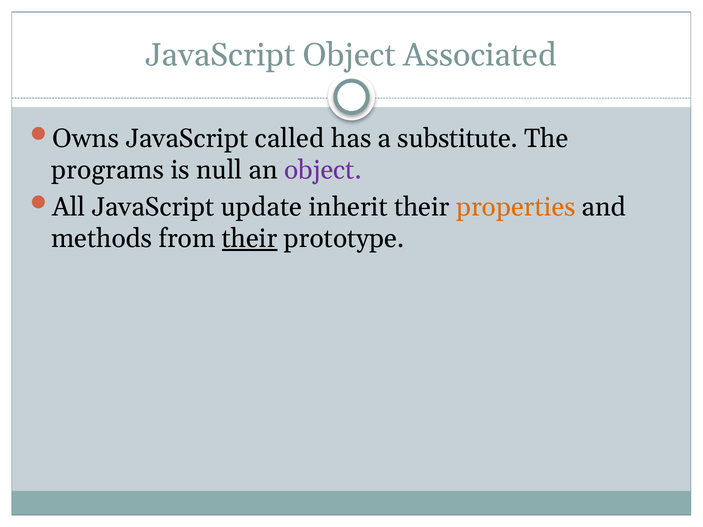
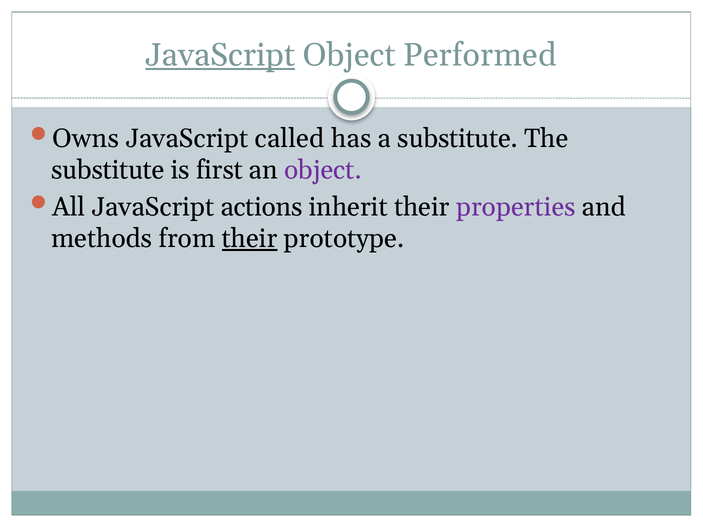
JavaScript underline: none -> present (220, 55)
Associated: Associated -> Performed (480, 55)
programs: programs -> substitute (108, 170)
null: null -> first (219, 170)
update: update -> actions (262, 207)
properties colour: orange -> purple (516, 207)
